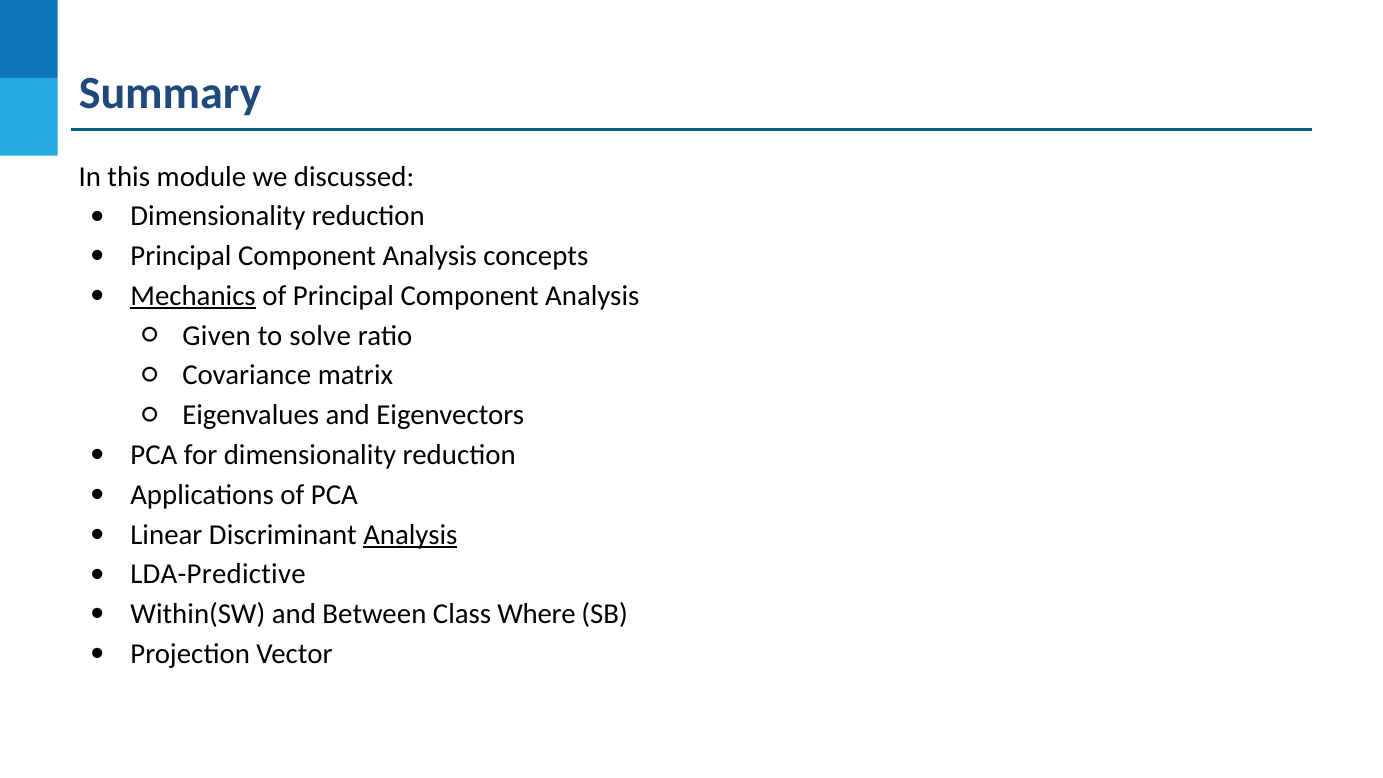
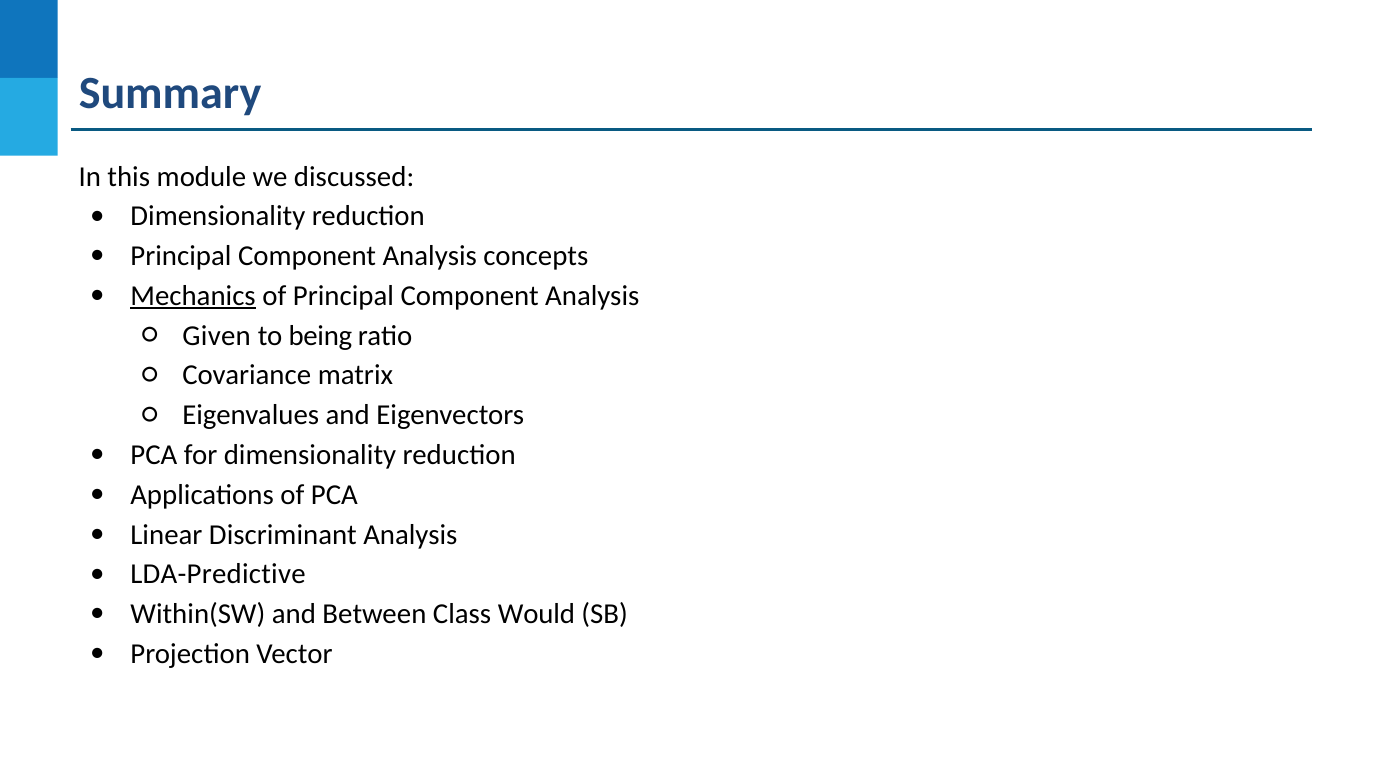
solve: solve -> being (320, 336)
Analysis underline: present -> none (410, 535)
Where: Where -> Would (536, 614)
